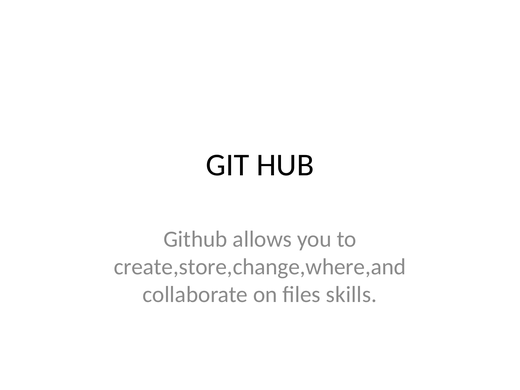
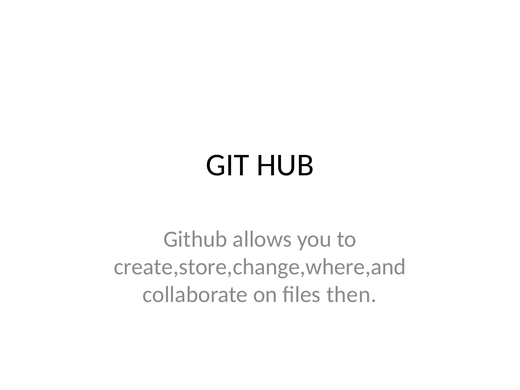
skills: skills -> then (351, 295)
